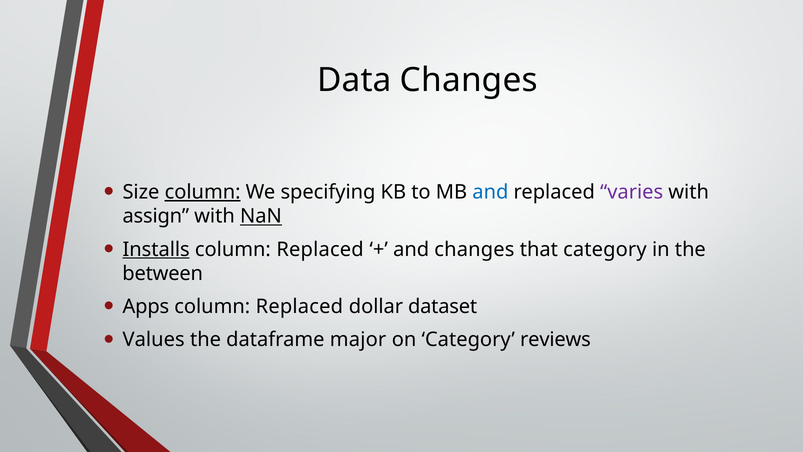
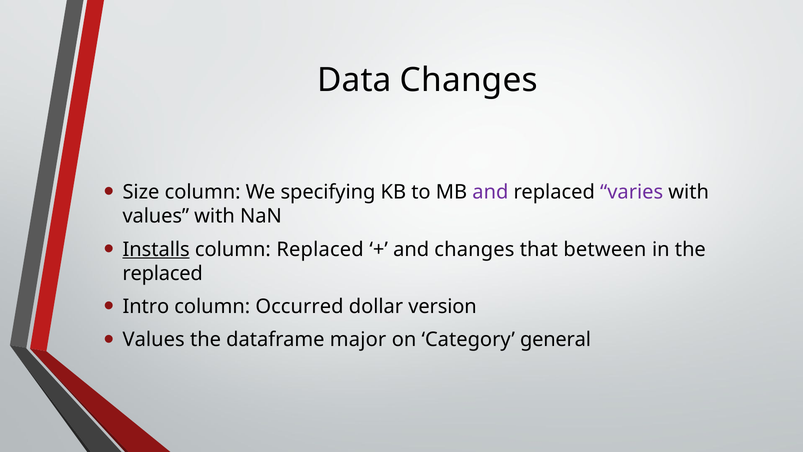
column underline: present -> none (203, 192)
and colour: blue -> purple (490, 192)
assign: assign -> values (156, 216)
NaN underline: present -> none (261, 216)
that category: category -> between (605, 249)
between: between -> replaced (163, 273)
Apps: Apps -> Intro (146, 306)
Replaced: Replaced -> Occurred (299, 306)
dataset: dataset -> version (443, 306)
reviews: reviews -> general (555, 340)
